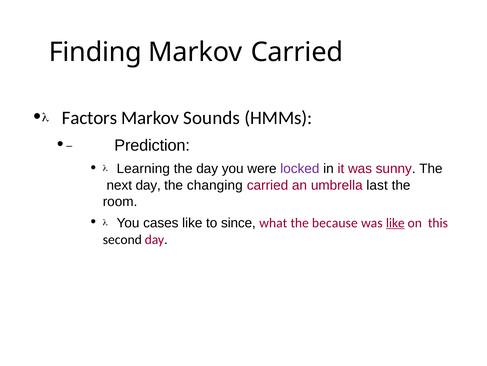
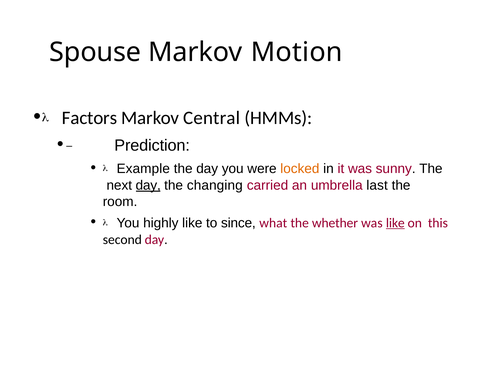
Finding: Finding -> Spouse (95, 52)
Markov Carried: Carried -> Motion (297, 52)
Sounds: Sounds -> Central (212, 118)
Learning: Learning -> Example (143, 168)
locked colour: purple -> orange (300, 168)
day underline: none -> present (148, 185)
cases: cases -> highly (161, 222)
because: because -> whether (335, 222)
